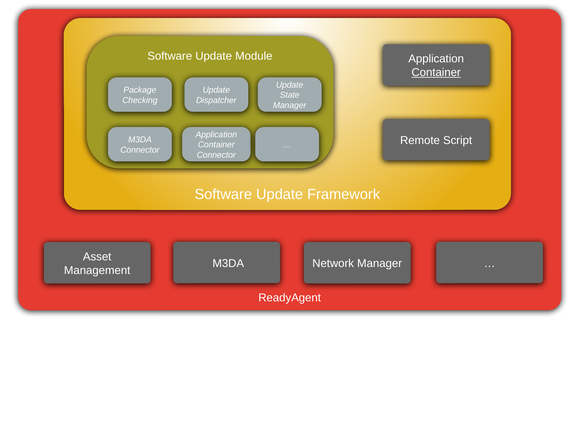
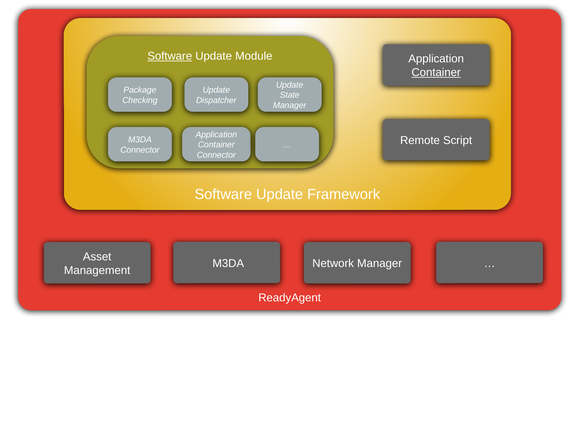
Software underline: none -> present (170, 56)
